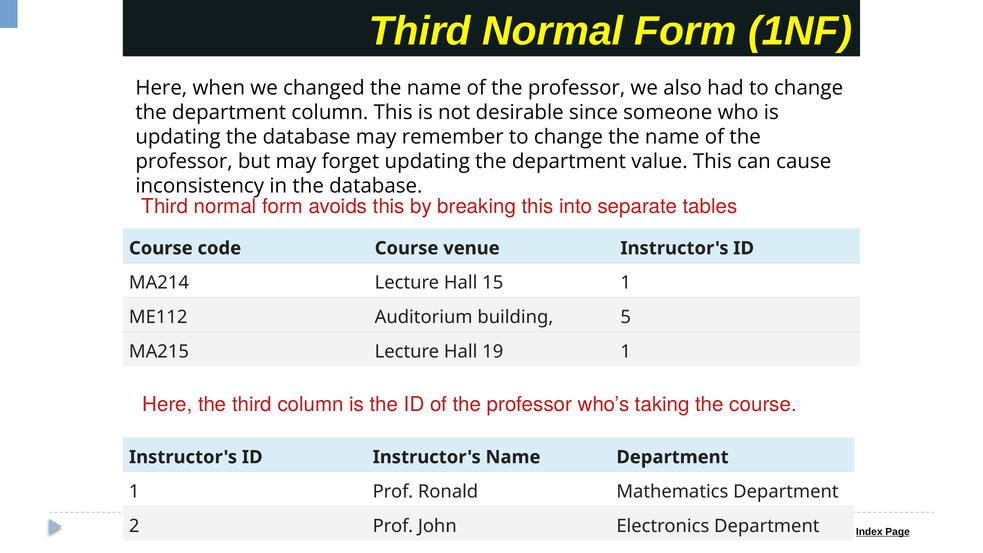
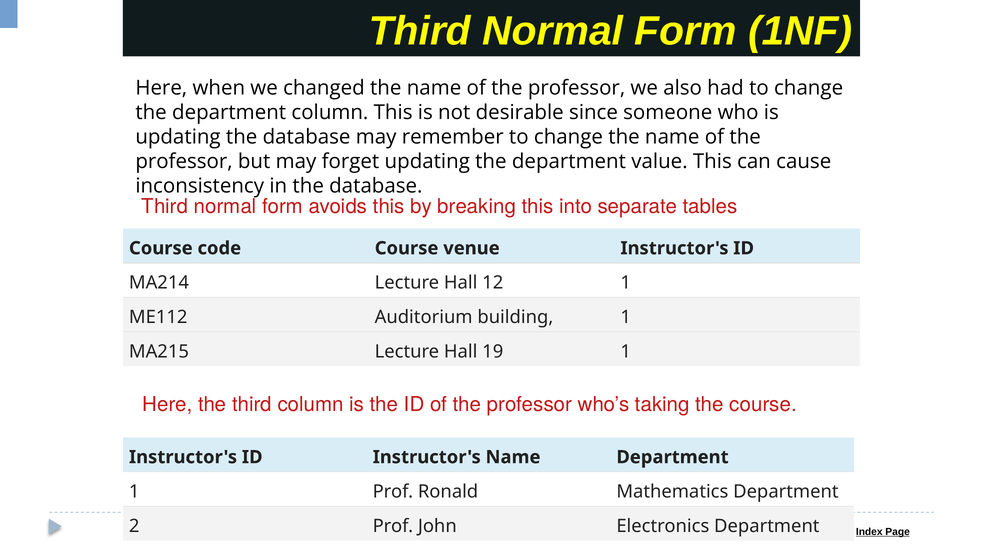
15: 15 -> 12 (493, 283)
building 5: 5 -> 1 (626, 317)
